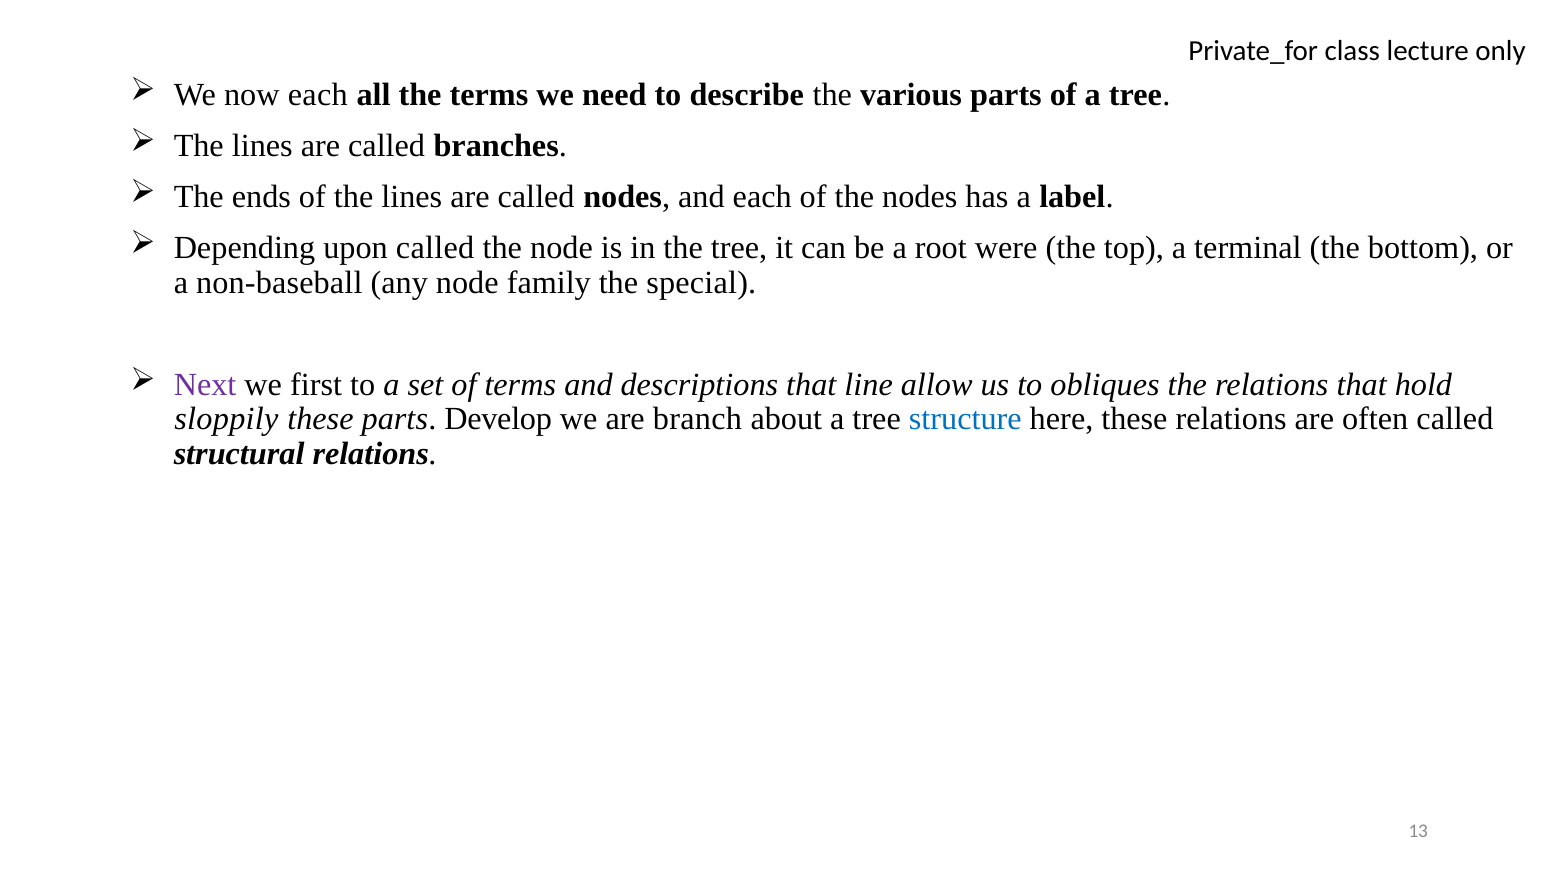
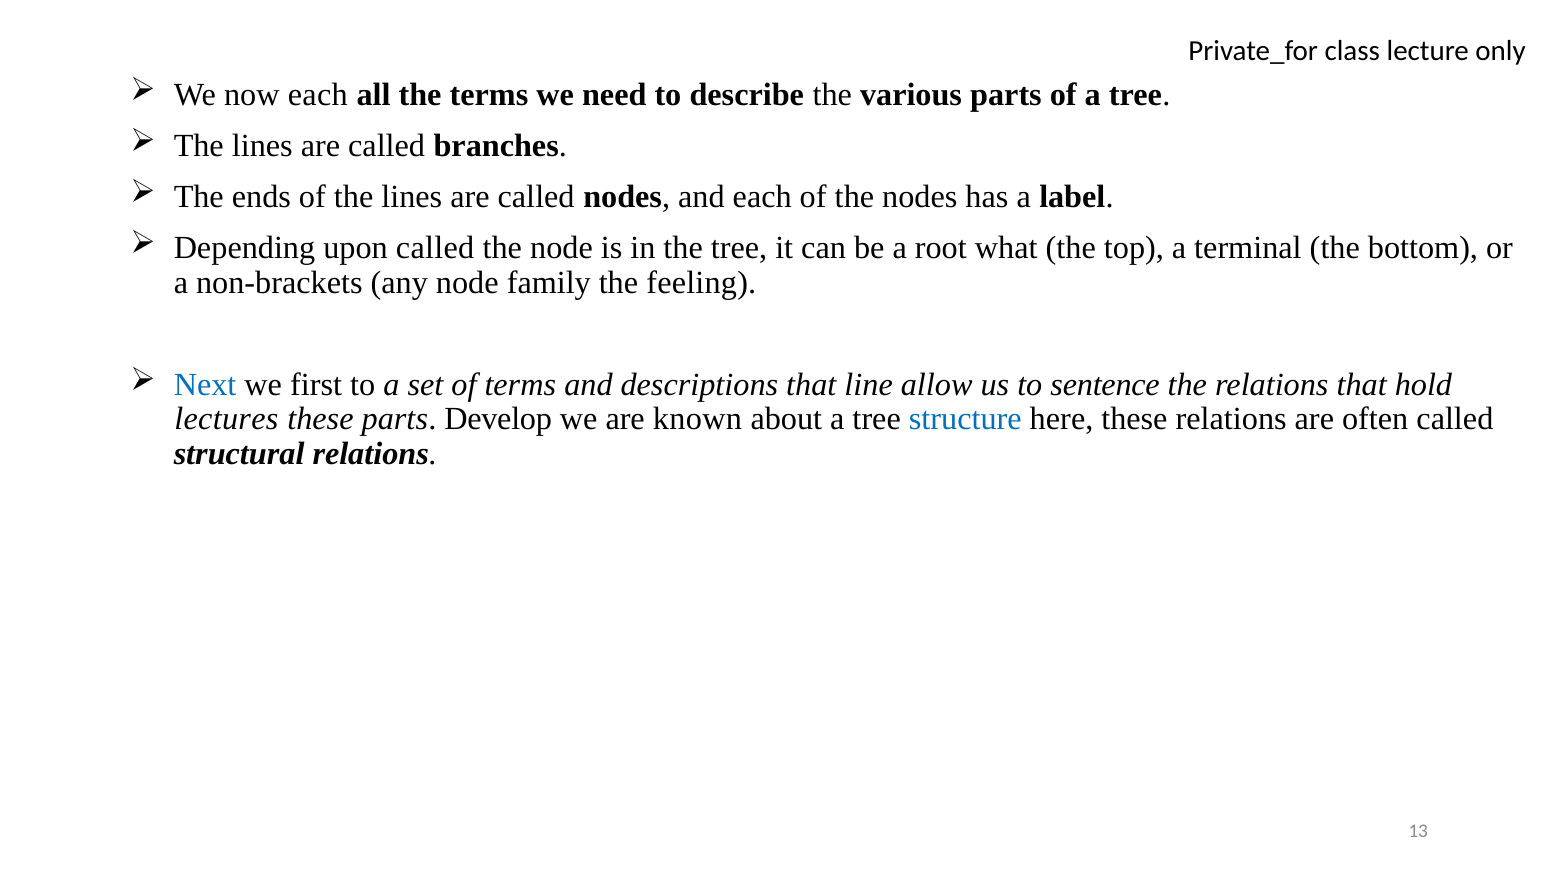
were: were -> what (1006, 248)
non-baseball: non-baseball -> non-brackets (279, 282)
special: special -> feeling (701, 282)
Next colour: purple -> blue (205, 384)
obliques: obliques -> sentence (1105, 384)
sloppily: sloppily -> lectures (226, 419)
branch: branch -> known (697, 419)
